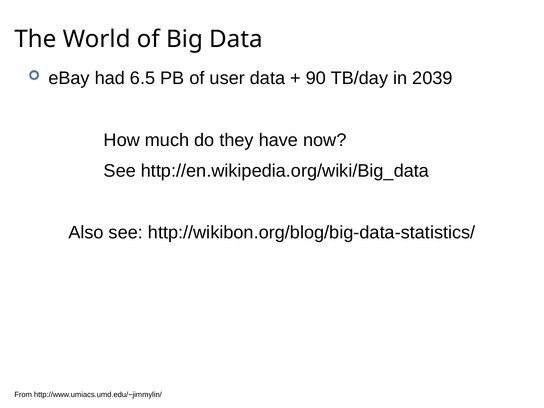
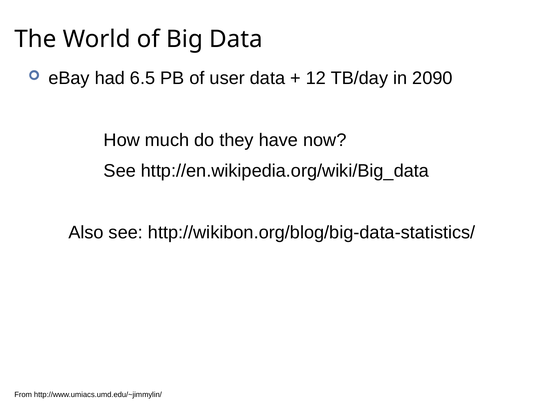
90: 90 -> 12 (316, 78)
2039: 2039 -> 2090 (432, 78)
